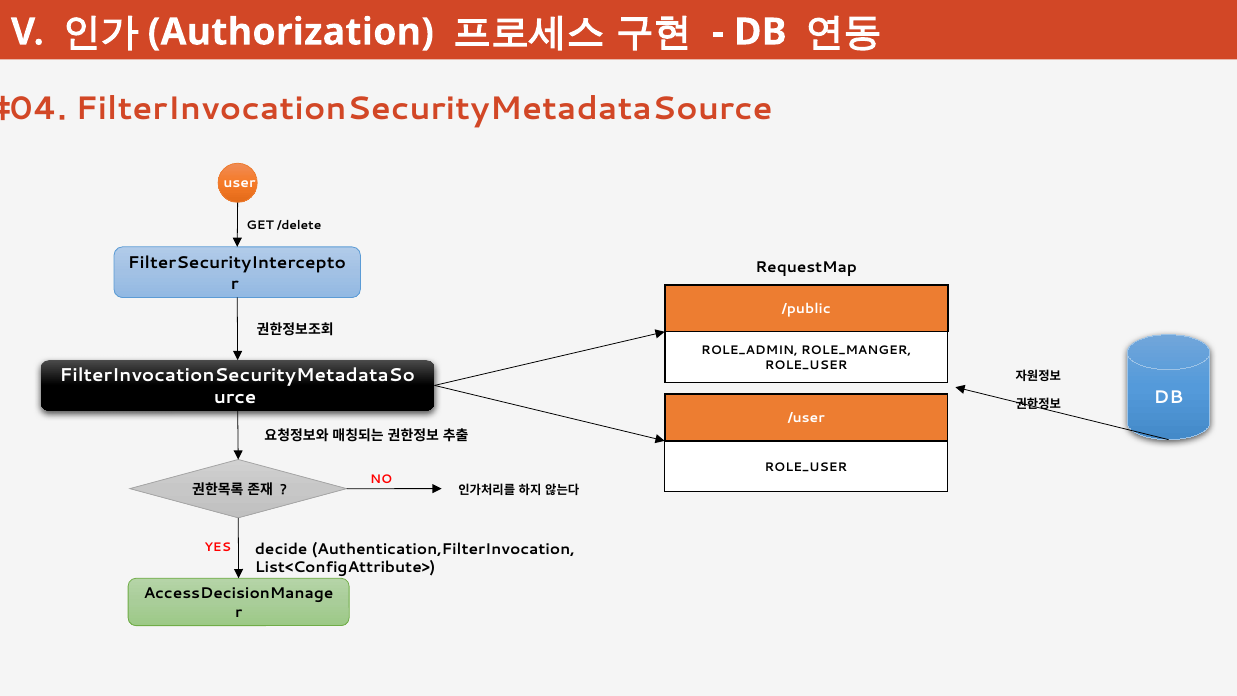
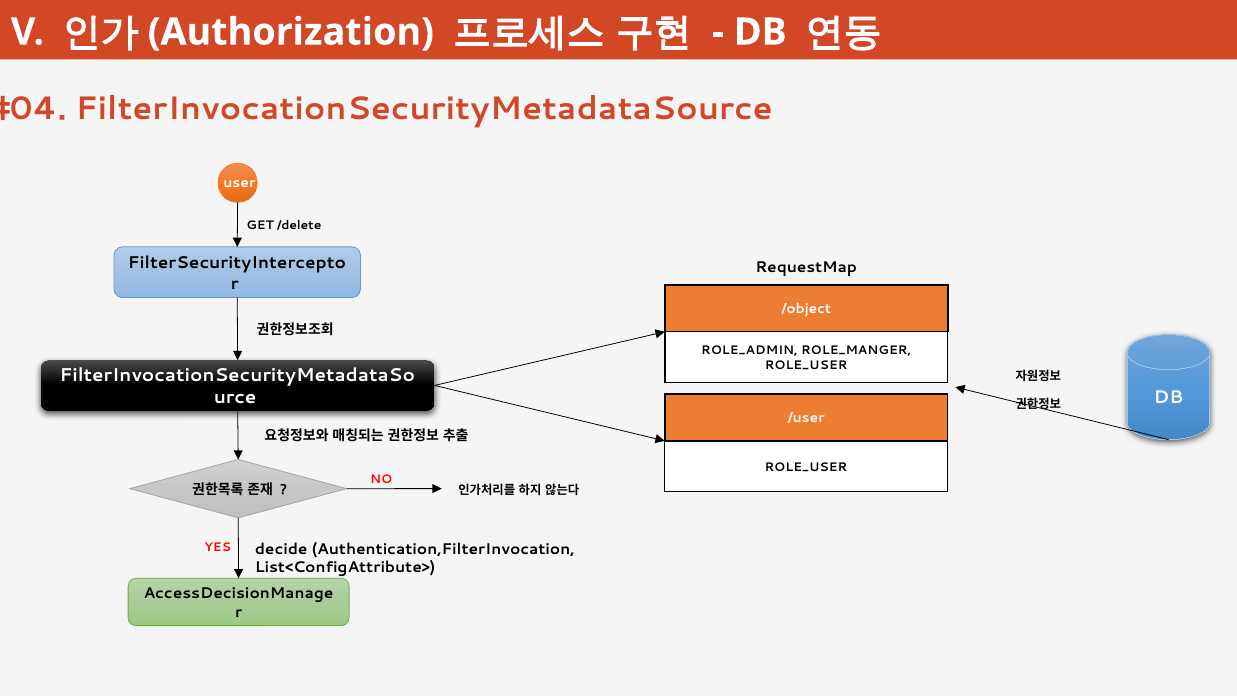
/public: /public -> /object (806, 309)
